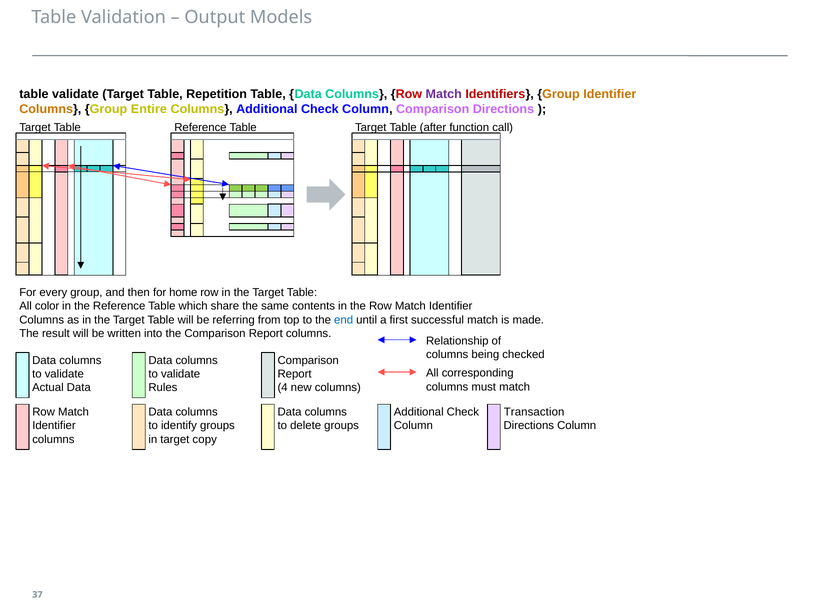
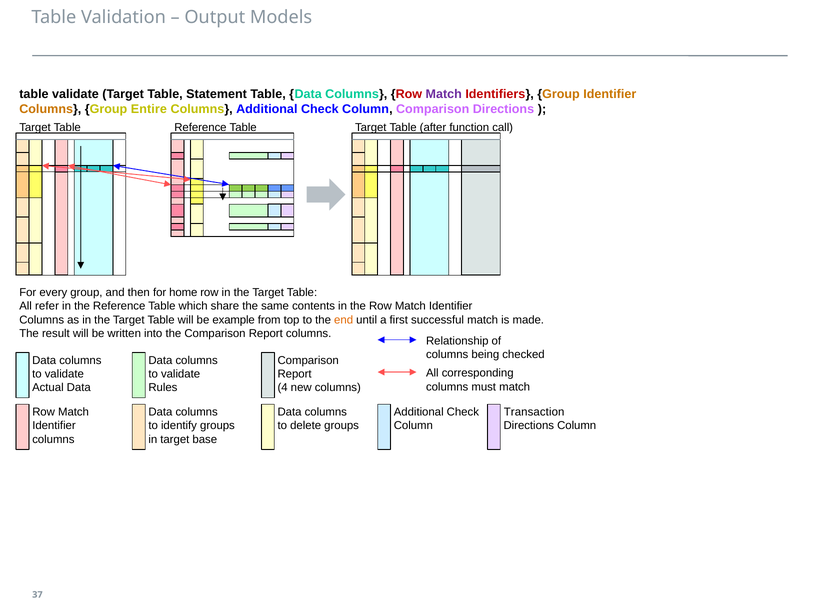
Repetition: Repetition -> Statement (217, 94)
color: color -> refer (47, 306)
referring: referring -> example (234, 320)
end colour: blue -> orange (344, 320)
copy: copy -> base (205, 439)
